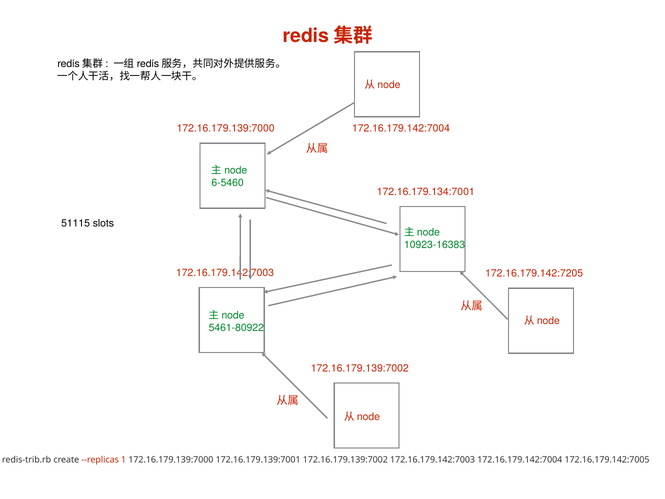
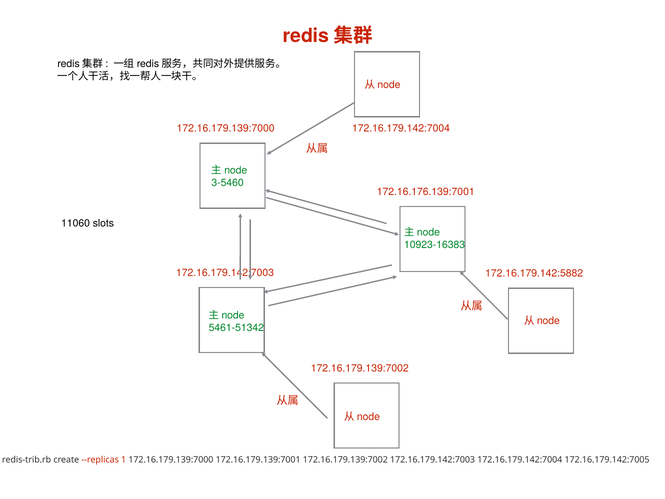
6-5460: 6-5460 -> 3-5460 (228, 183)
172.16.179.134:7001: 172.16.179.134:7001 -> 172.16.176.139:7001 (426, 192)
51115: 51115 -> 11060 (76, 223)
172.16.179.142:7205: 172.16.179.142:7205 -> 172.16.179.142:5882 (534, 273)
5461-80922: 5461-80922 -> 5461-51342 (236, 327)
